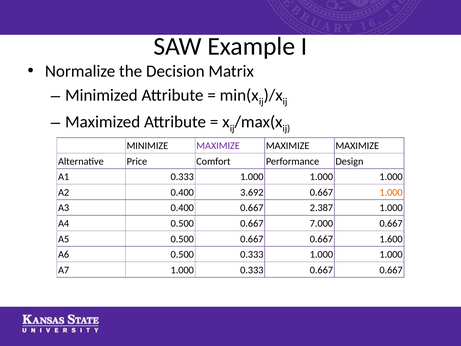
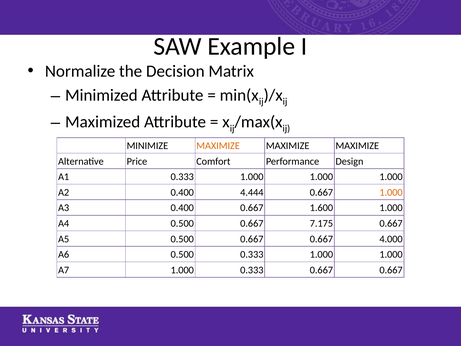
MAXIMIZE colour: purple -> orange (218, 146)
3.692: 3.692 -> 4.444 (252, 192)
2.387: 2.387 -> 1.600 (321, 208)
7.000: 7.000 -> 7.175 (321, 223)
1.600: 1.600 -> 4.000 (391, 239)
